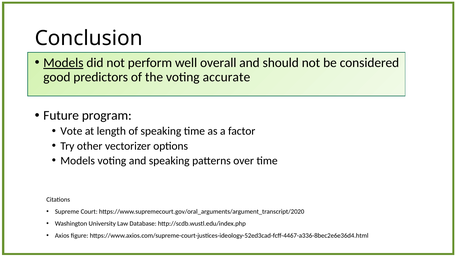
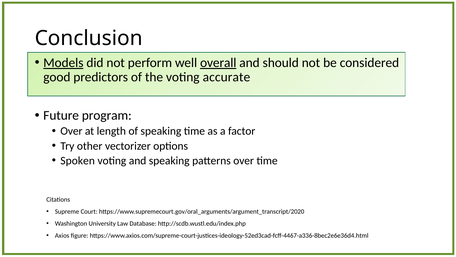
overall underline: none -> present (218, 63)
Vote: Vote -> Over (71, 131)
Models: Models -> Spoken (78, 160)
